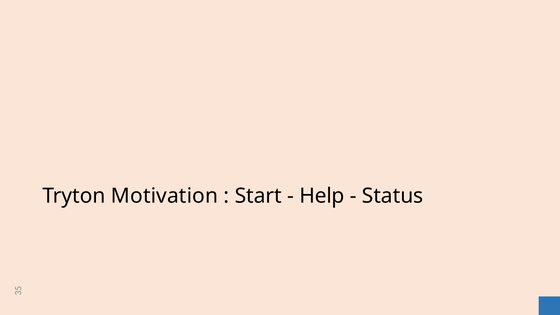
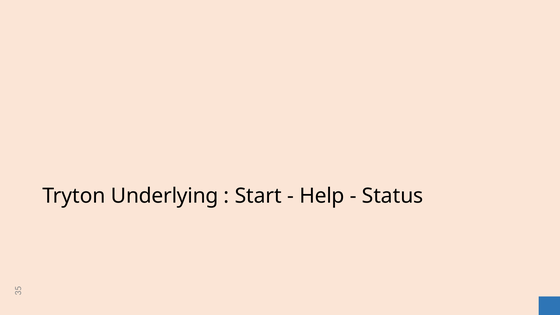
Motivation: Motivation -> Underlying (165, 196)
